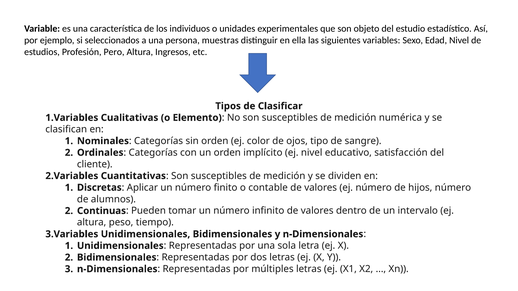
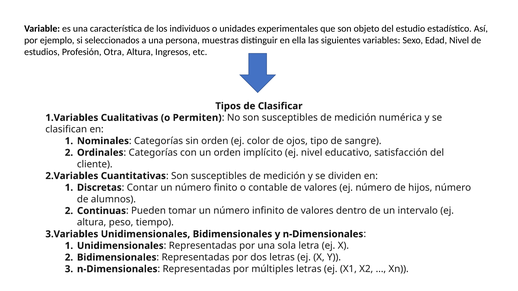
Pero: Pero -> Otra (114, 52)
Elemento: Elemento -> Permiten (197, 118)
Aplicar: Aplicar -> Contar (142, 188)
